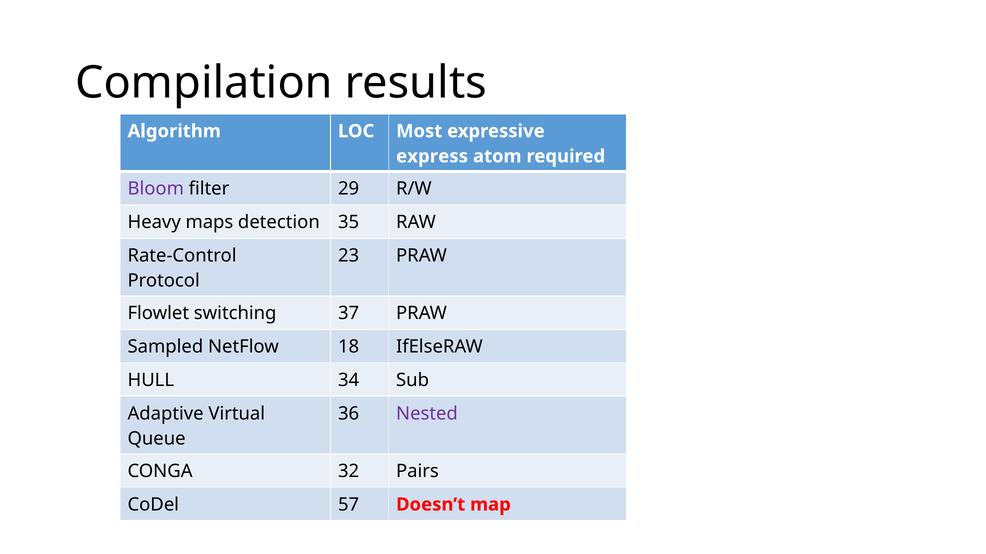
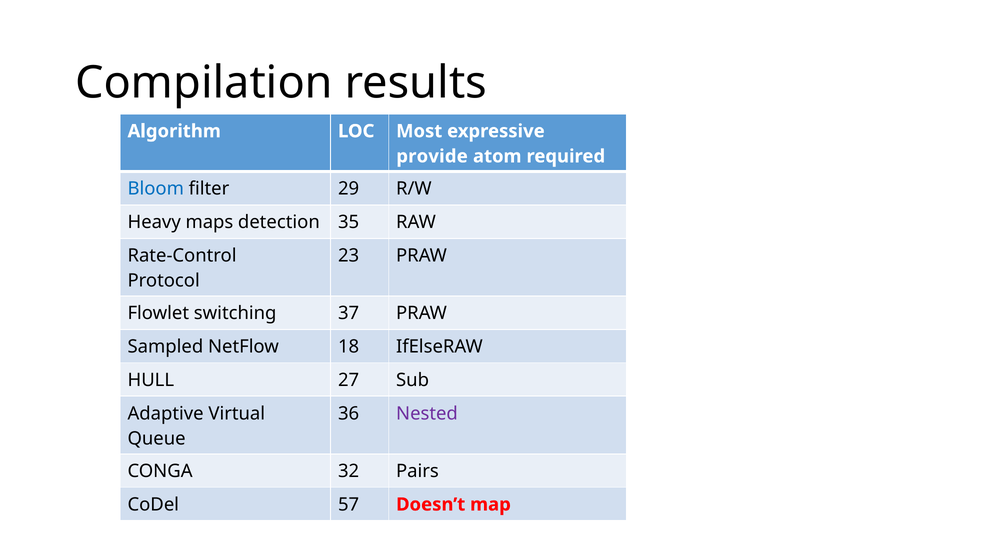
express: express -> provide (432, 156)
Bloom colour: purple -> blue (156, 189)
34: 34 -> 27 (349, 380)
